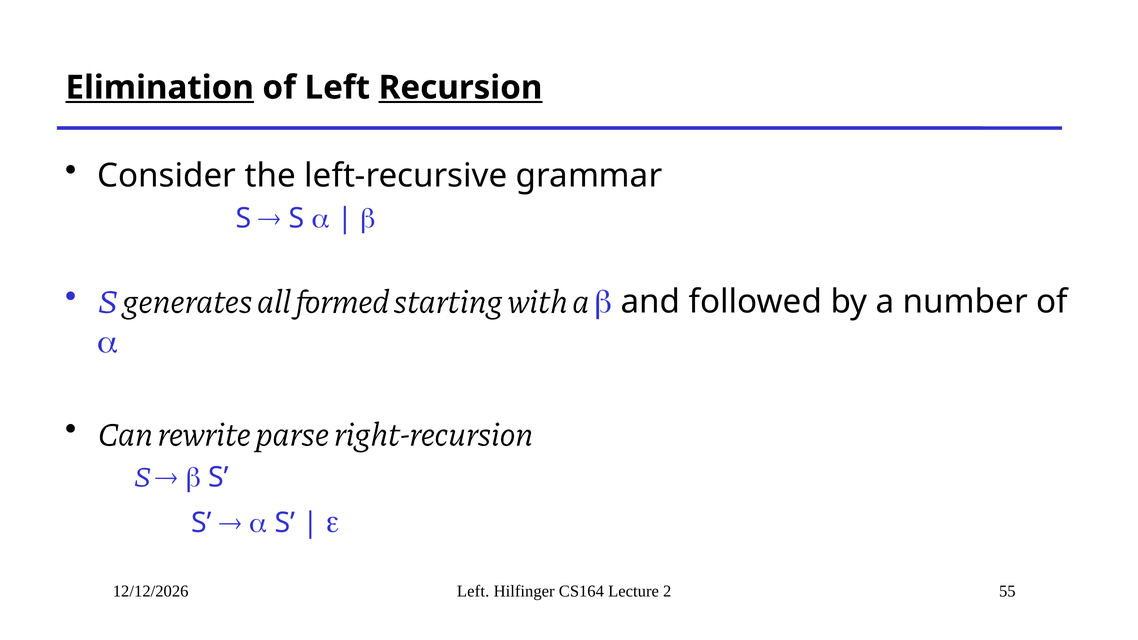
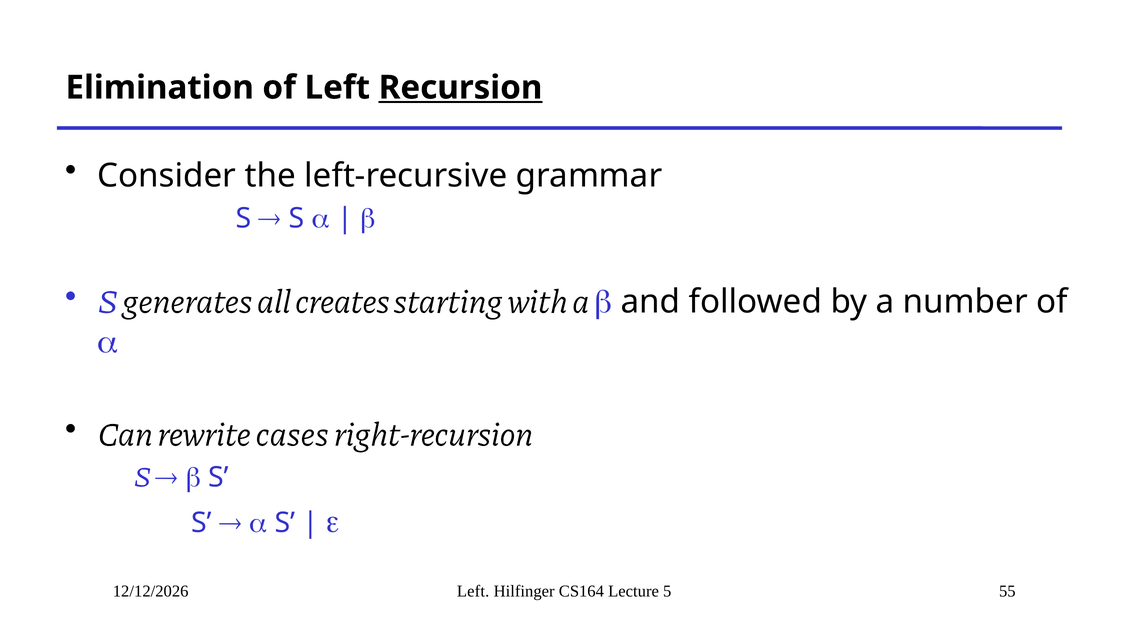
Elimination underline: present -> none (160, 88)
formed: formed -> creates (343, 302)
parse: parse -> cases (292, 435)
2: 2 -> 5 (667, 591)
